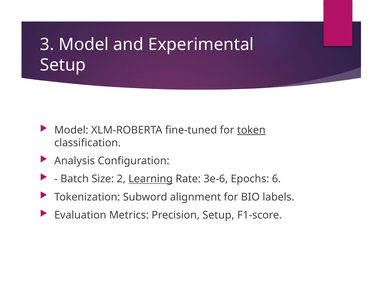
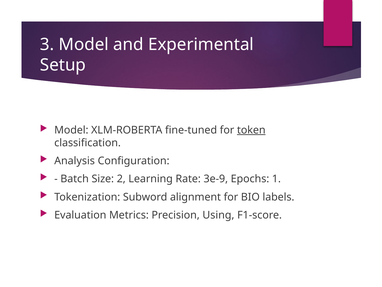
Learning underline: present -> none (151, 179)
3e-6: 3e-6 -> 3e-9 (216, 179)
6: 6 -> 1 (276, 179)
Precision Setup: Setup -> Using (218, 215)
